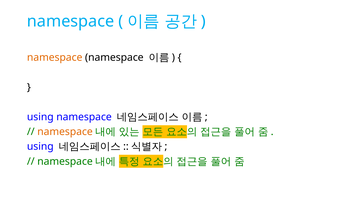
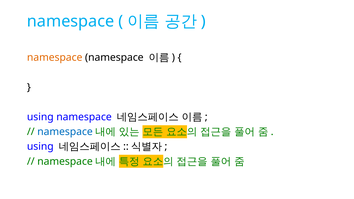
namespace colour: orange -> blue (65, 132)
